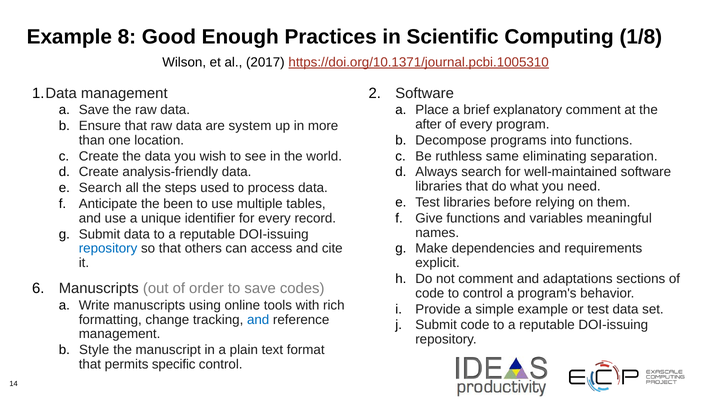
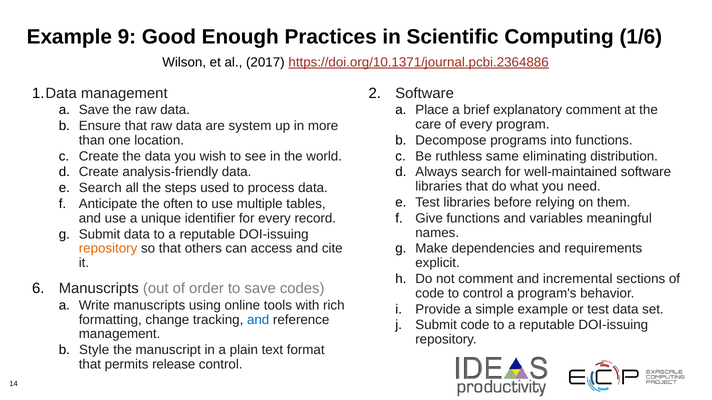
8: 8 -> 9 (127, 37)
1/8: 1/8 -> 1/6 (641, 37)
https://doi.org/10.1371/journal.pcbi.1005310: https://doi.org/10.1371/journal.pcbi.1005310 -> https://doi.org/10.1371/journal.pcbi.2364886 (419, 62)
after: after -> care (428, 125)
separation: separation -> distribution (624, 156)
been: been -> often (178, 204)
repository colour: blue -> orange (108, 249)
adaptations: adaptations -> incremental (578, 279)
specific: specific -> release (174, 365)
